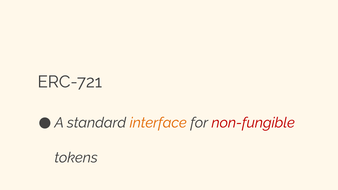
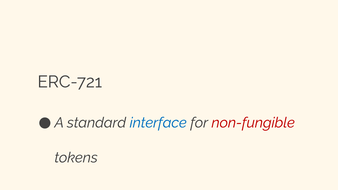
interface colour: orange -> blue (158, 123)
